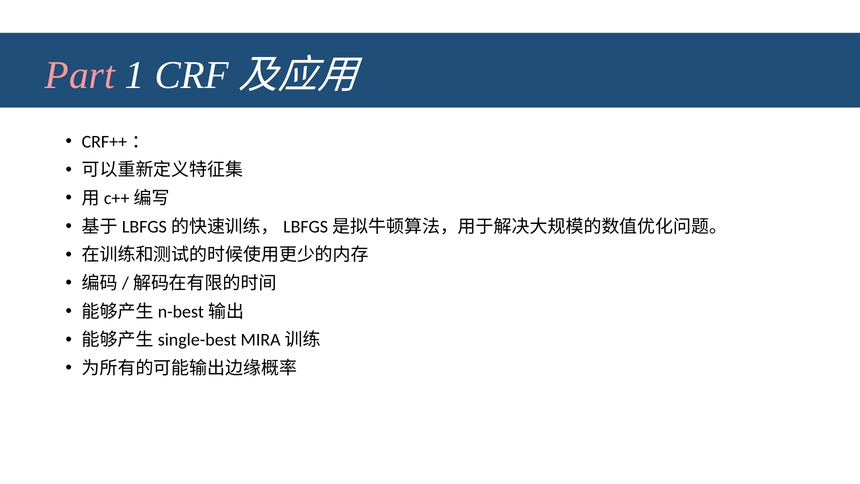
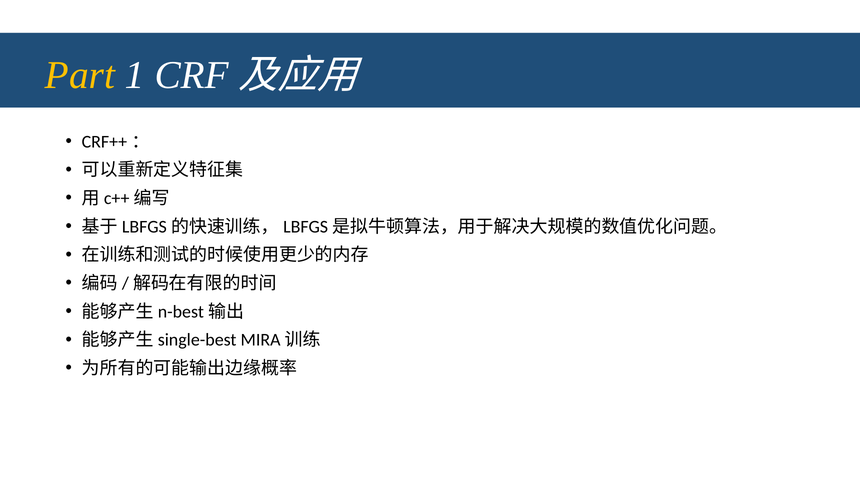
Part colour: pink -> yellow (80, 75)
